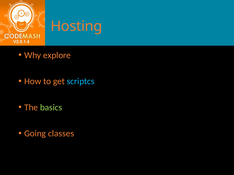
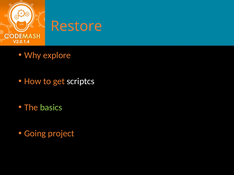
Hosting: Hosting -> Restore (76, 26)
scriptcs colour: light blue -> white (81, 81)
classes: classes -> project (61, 134)
